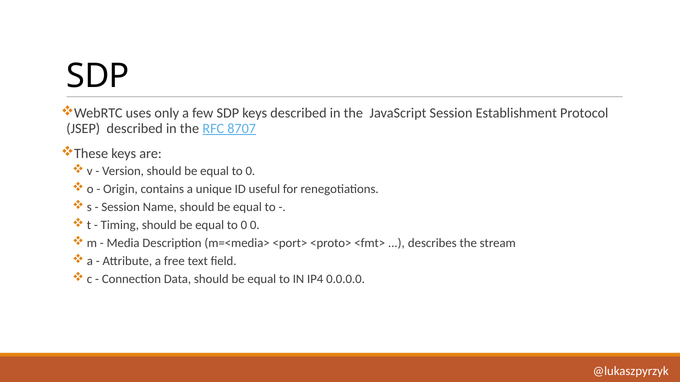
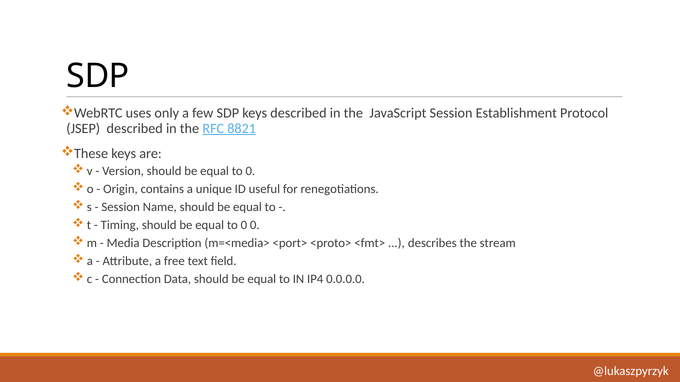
8707: 8707 -> 8821 (242, 129)
